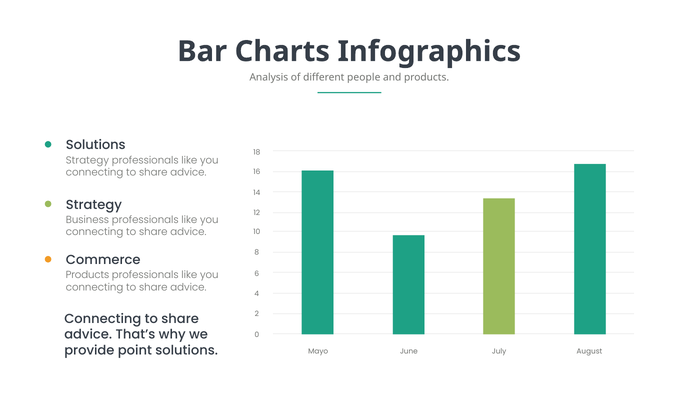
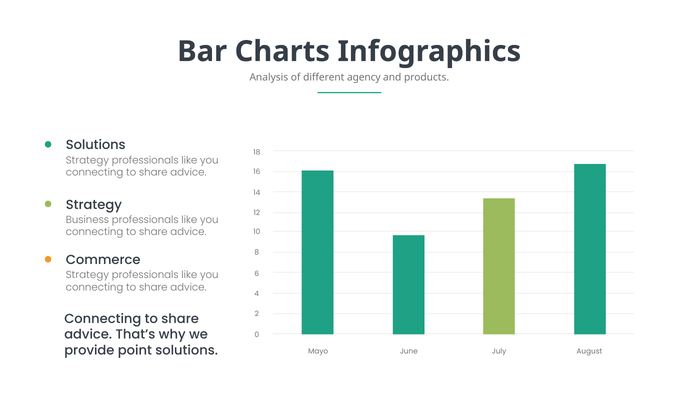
people: people -> agency (364, 78)
Products: Products -> Strategy (87, 275)
